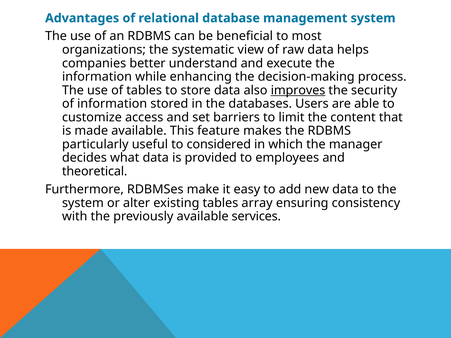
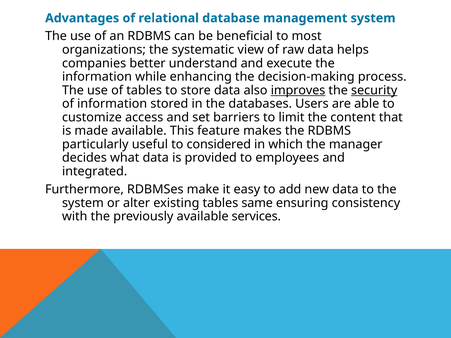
security underline: none -> present (374, 90)
theoretical: theoretical -> integrated (95, 171)
array: array -> same (257, 203)
